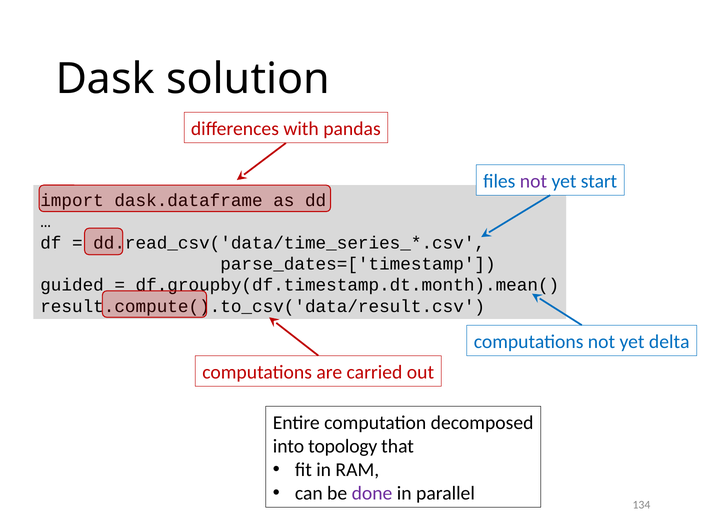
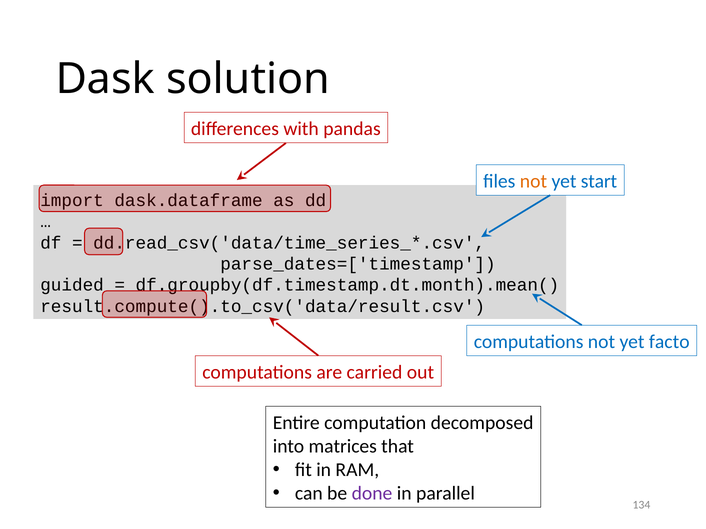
not colour: purple -> orange (533, 181)
delta: delta -> facto (669, 342)
topology: topology -> matrices (343, 447)
